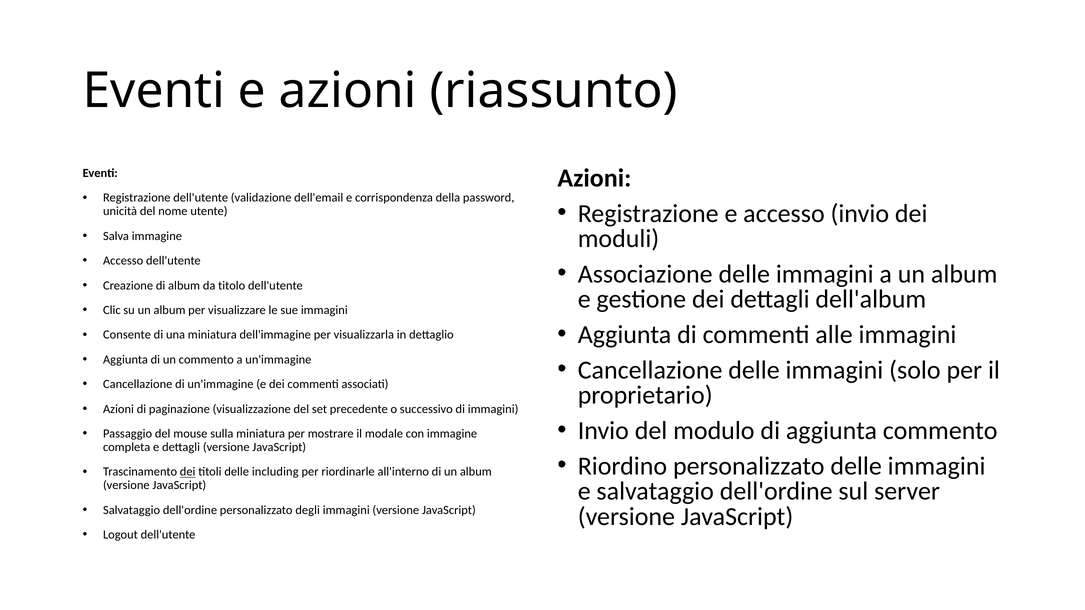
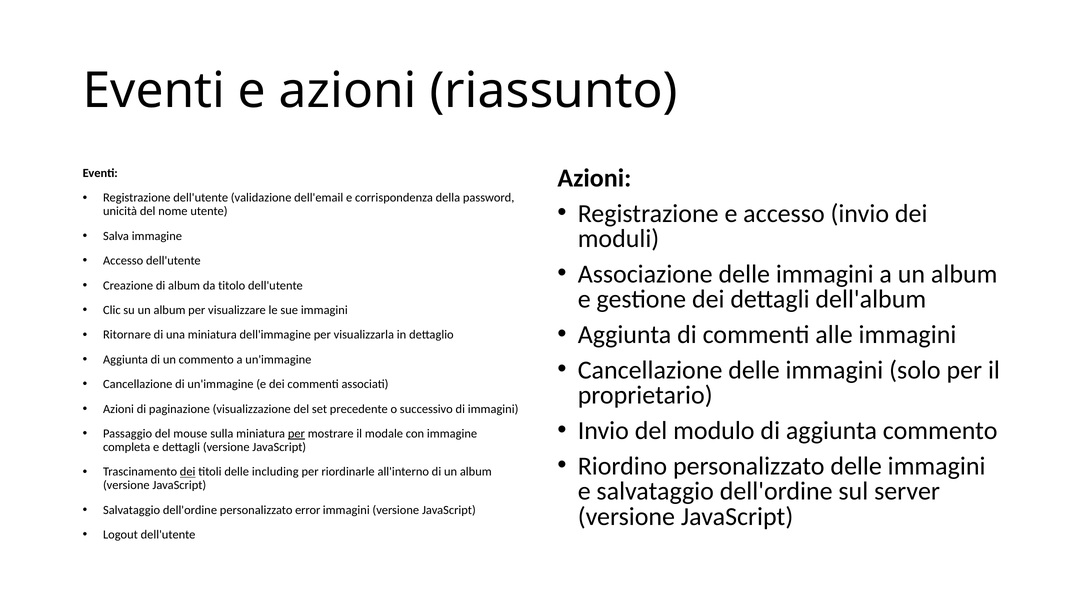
Consente: Consente -> Ritornare (127, 335)
per underline: none -> present (296, 434)
degli: degli -> error (308, 510)
